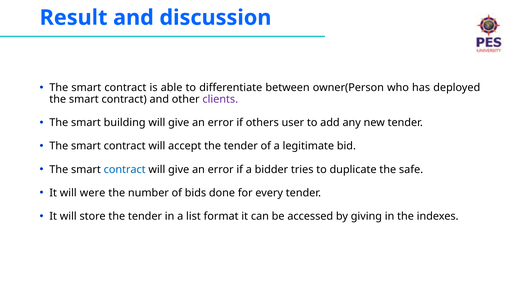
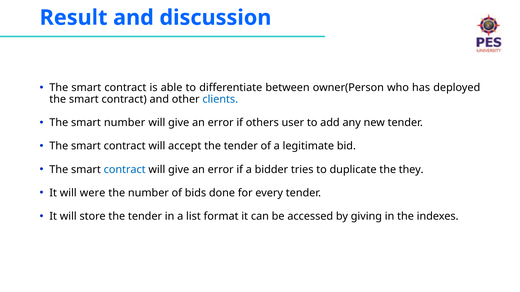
clients colour: purple -> blue (220, 99)
smart building: building -> number (125, 123)
safe: safe -> they (411, 170)
